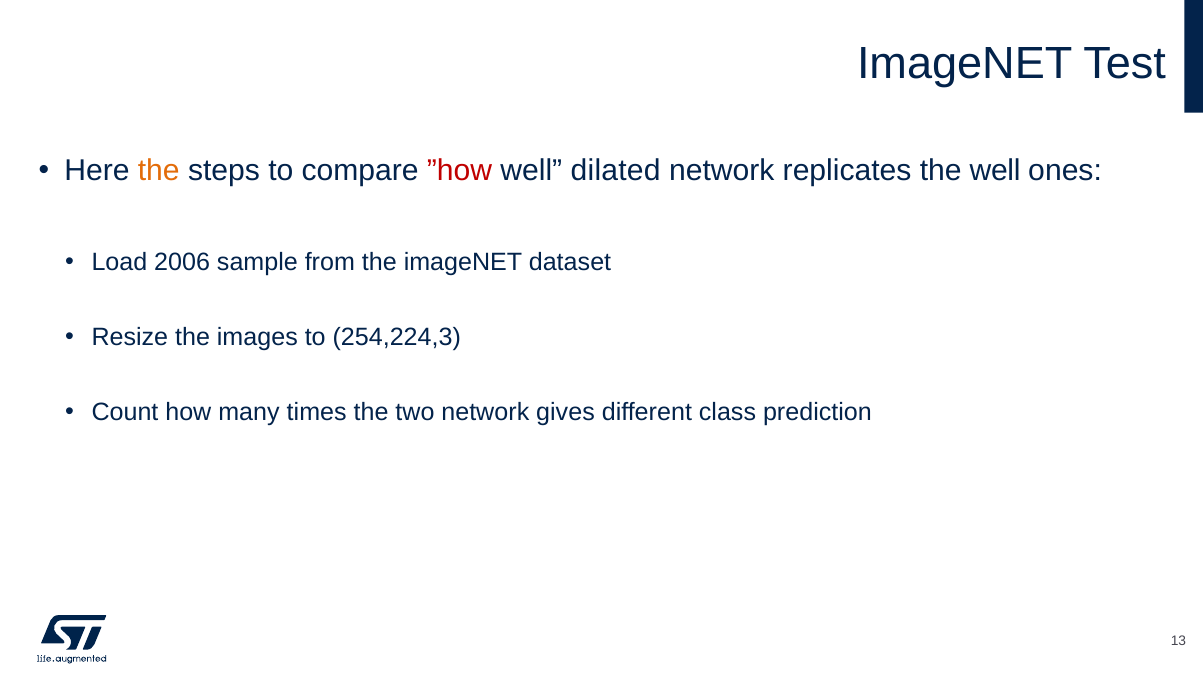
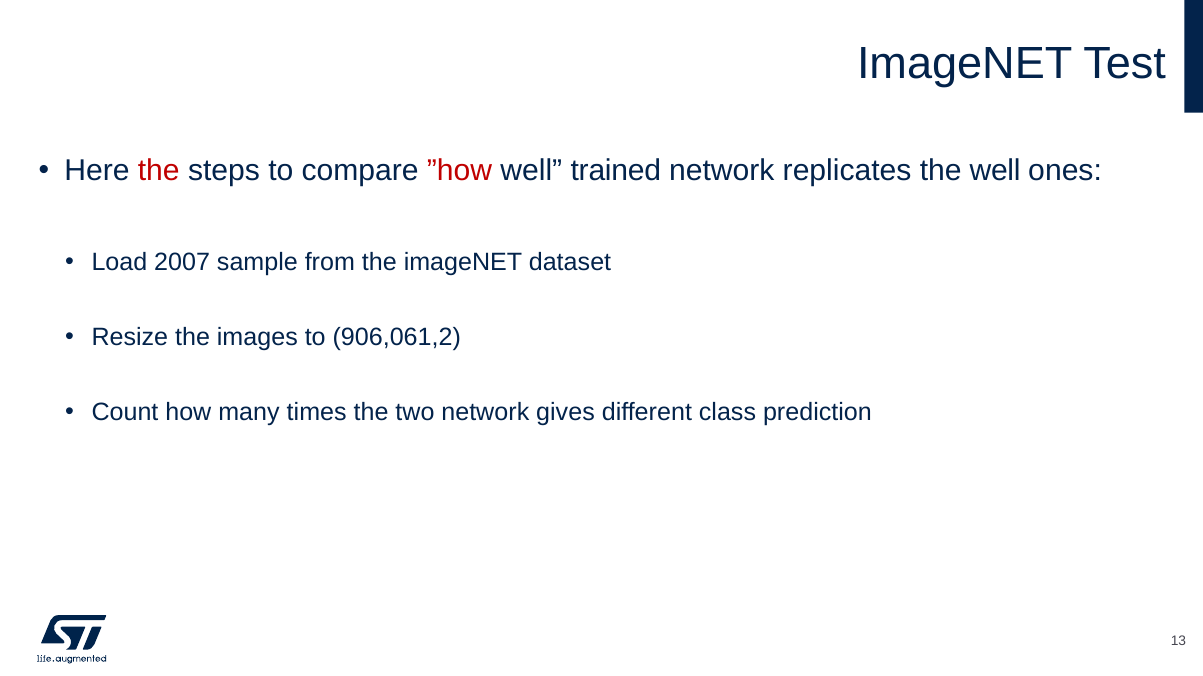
the colour: orange -> red (159, 171)
dilated: dilated -> trained (616, 171)
2006: 2006 -> 2007 (182, 263)
254,224,3: 254,224,3 -> 906,061,2 (397, 338)
